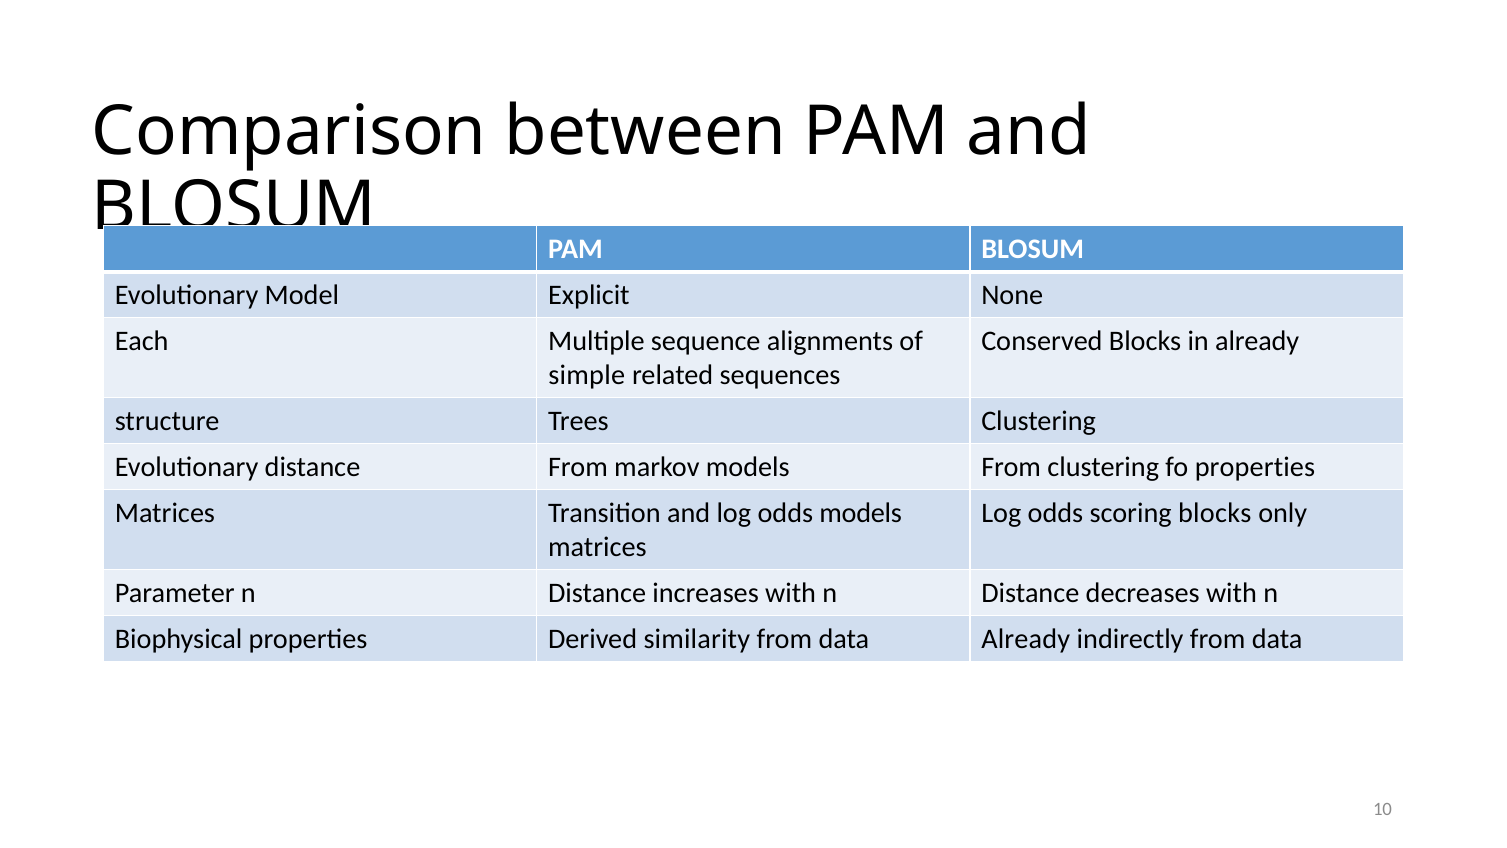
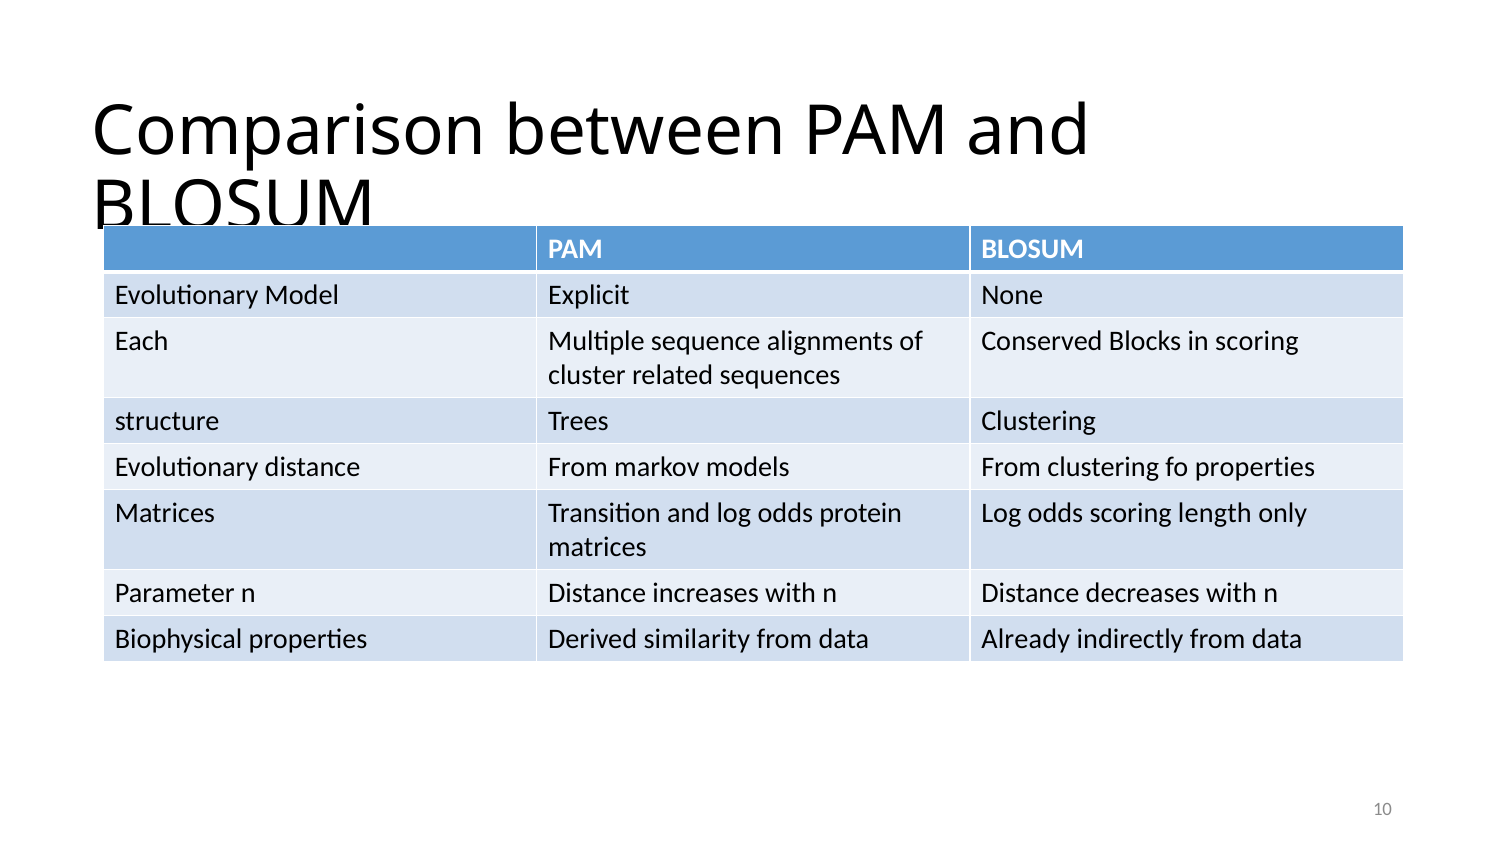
in already: already -> scoring (1257, 341)
simple: simple -> cluster (587, 375)
odds models: models -> protein (861, 513)
scoring blocks: blocks -> length (1215, 513)
